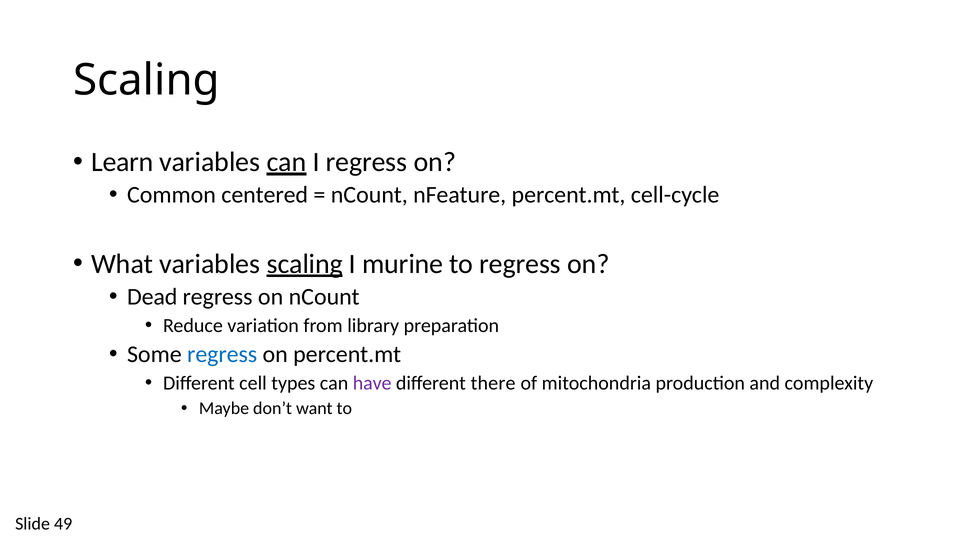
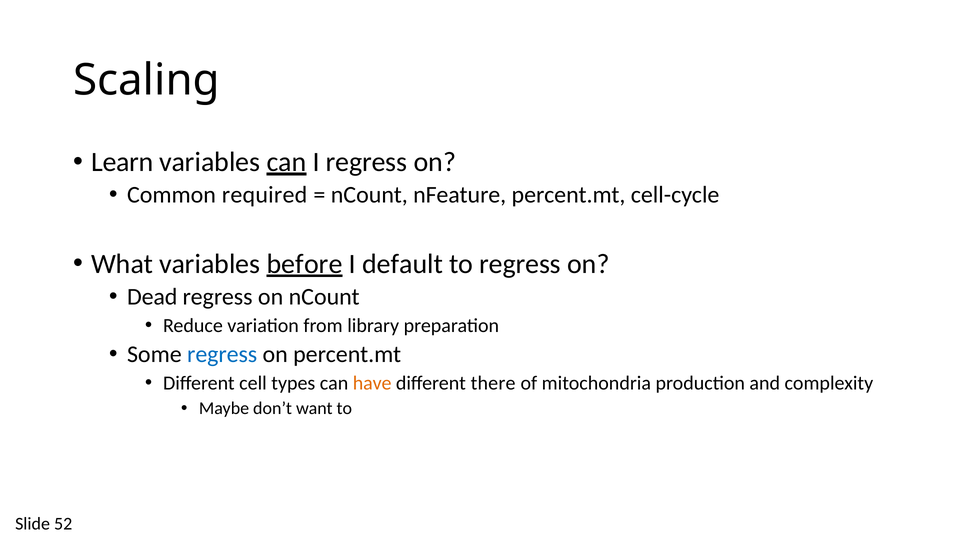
centered: centered -> required (265, 195)
variables scaling: scaling -> before (305, 264)
murine: murine -> default (403, 264)
have colour: purple -> orange (372, 383)
49: 49 -> 52 (63, 524)
